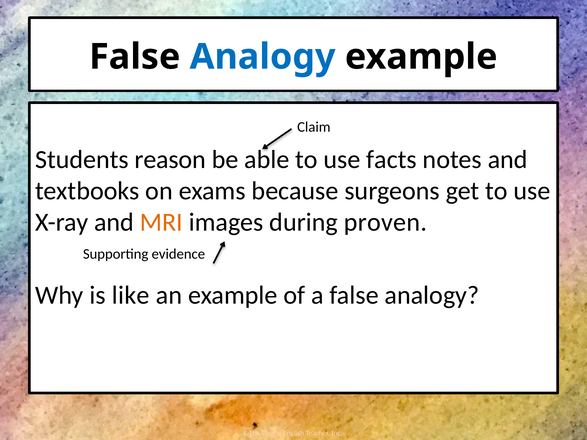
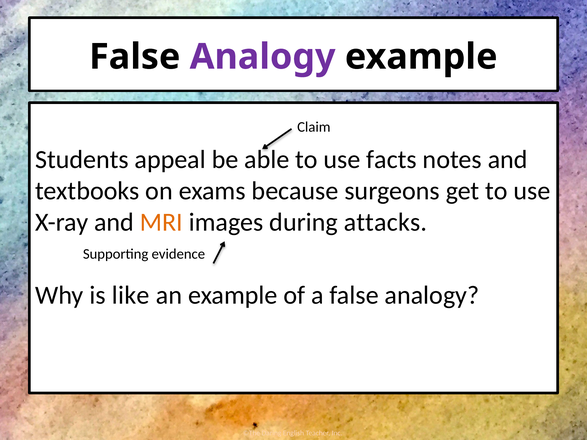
Analogy colour: blue -> purple (263, 57)
reason: reason -> appeal (170, 160)
proven: proven -> attacks (385, 222)
